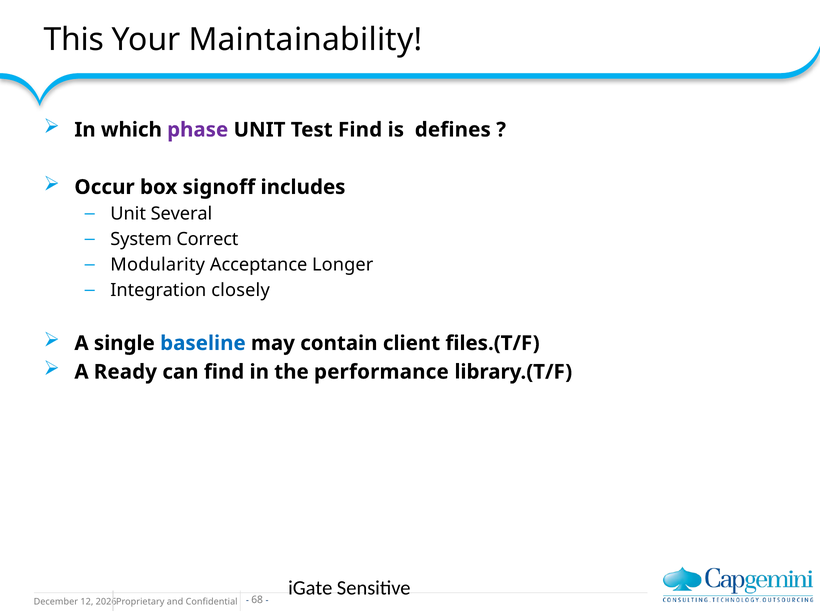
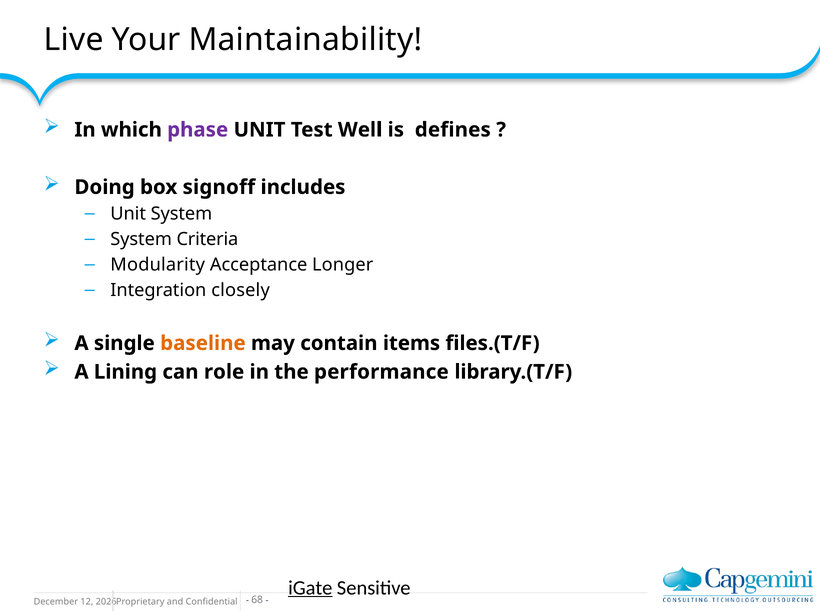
This: This -> Live (74, 40)
Test Find: Find -> Well (360, 130)
Occur: Occur -> Doing (105, 187)
Unit Several: Several -> System (181, 214)
Correct: Correct -> Criteria (207, 239)
baseline colour: blue -> orange (203, 343)
client: client -> items (412, 343)
Ready: Ready -> Lining (125, 372)
can find: find -> role (224, 372)
iGate underline: none -> present (310, 588)
